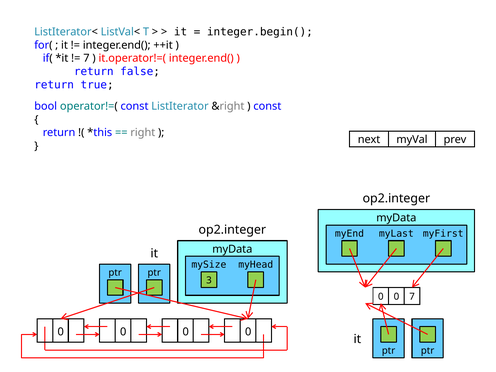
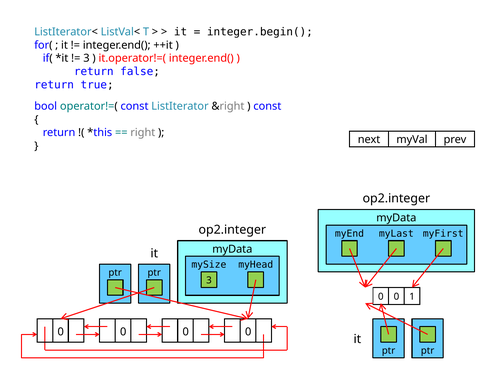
7: 7 -> 3 (86, 58)
0 7: 7 -> 1 (412, 297)
